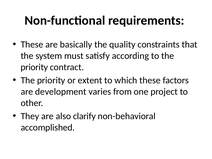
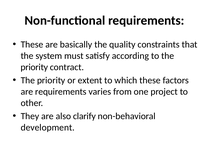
are development: development -> requirements (61, 92)
accomplished: accomplished -> development (48, 127)
